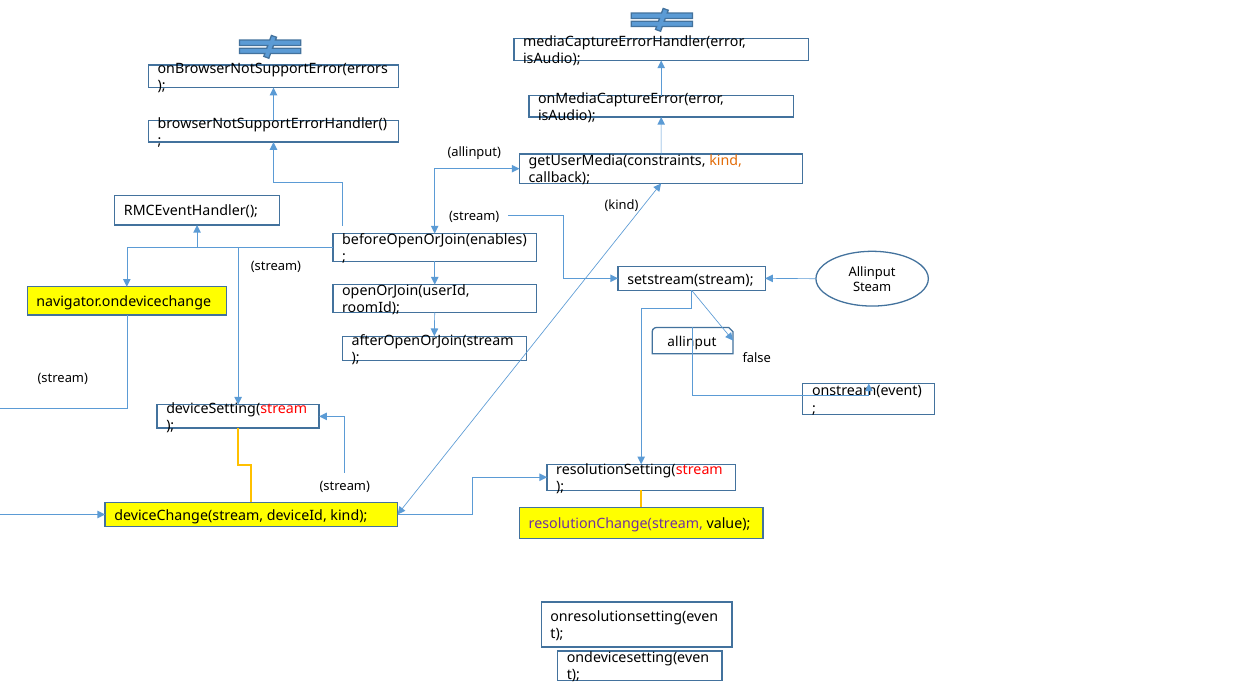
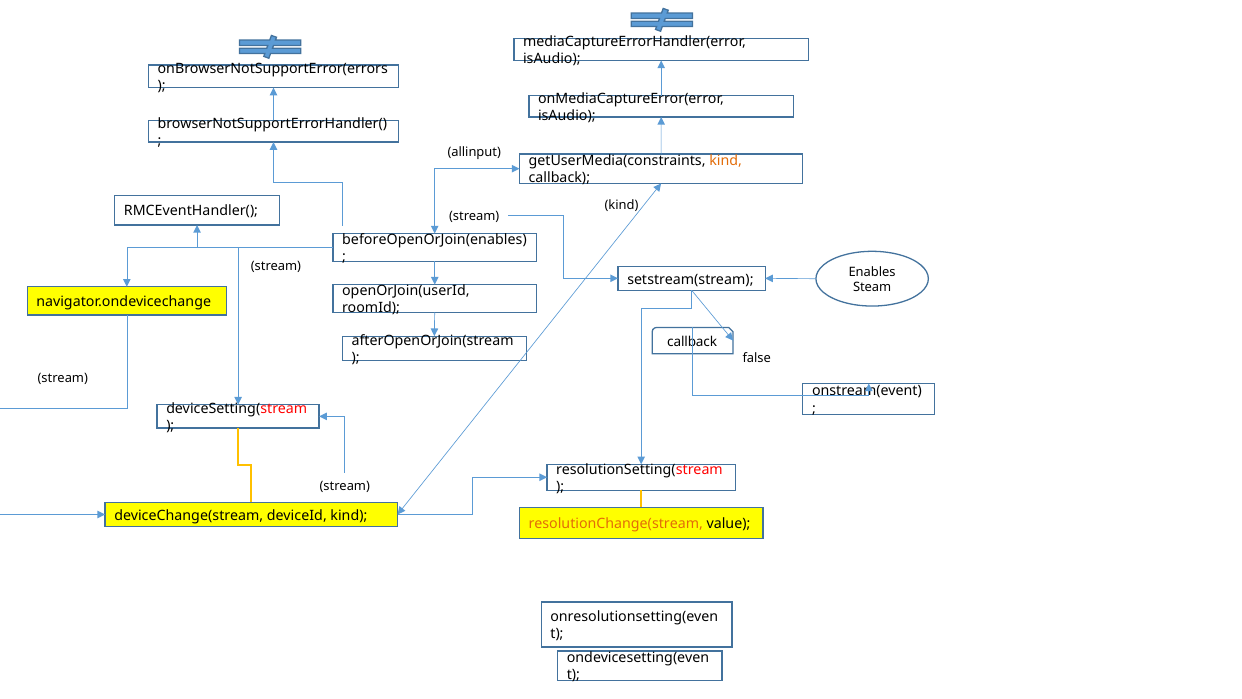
Allinput: Allinput -> Enables (872, 272)
allinput: allinput -> callback (692, 342)
resolutionChange(stream colour: purple -> orange (616, 524)
